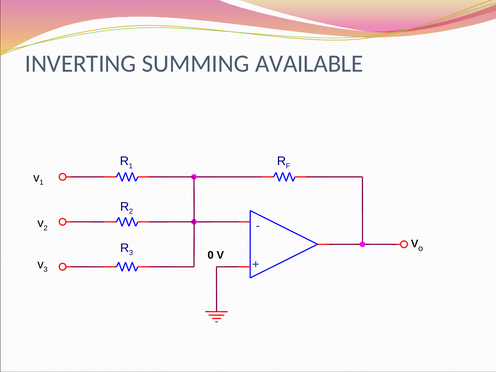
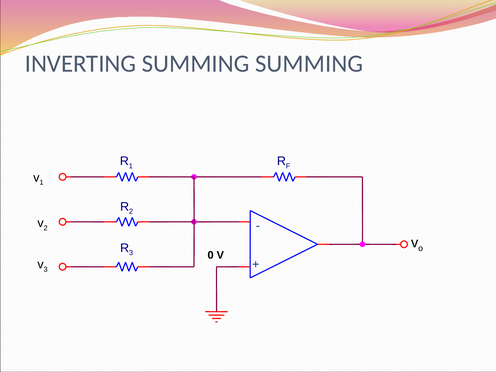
SUMMING AVAILABLE: AVAILABLE -> SUMMING (309, 64)
